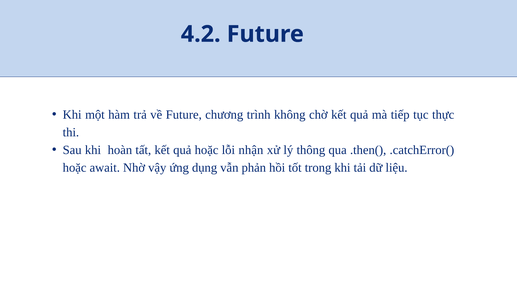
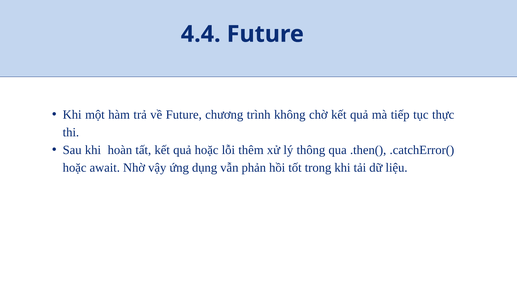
4.2: 4.2 -> 4.4 (201, 34)
nhận: nhận -> thêm (251, 150)
